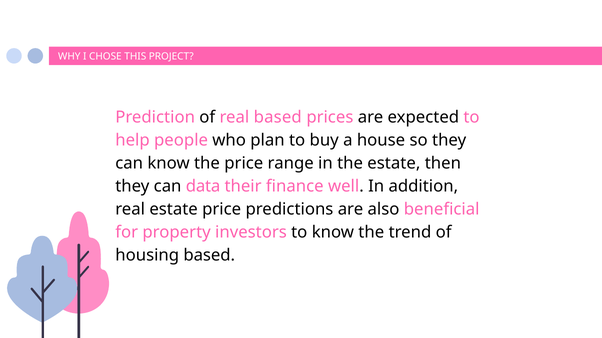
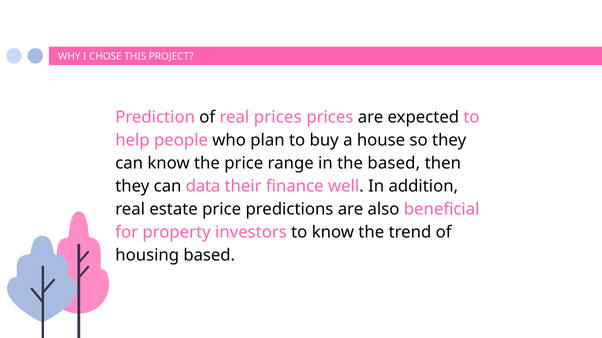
real based: based -> prices (278, 117)
the estate: estate -> based (394, 163)
